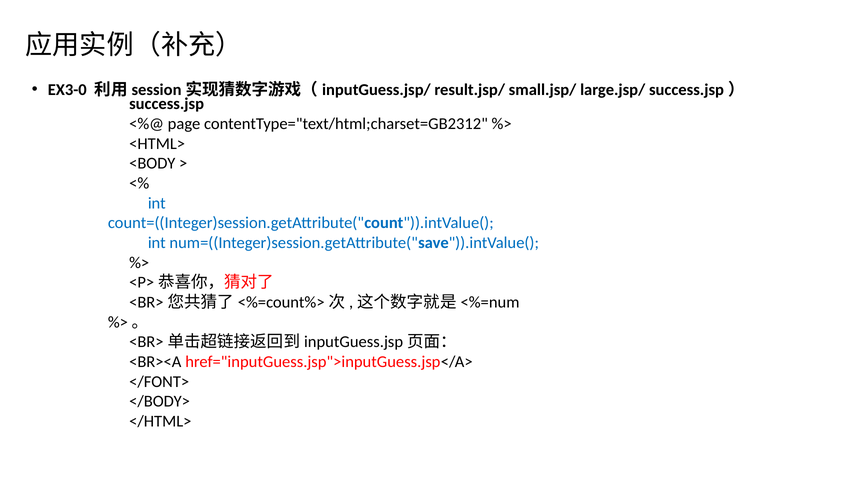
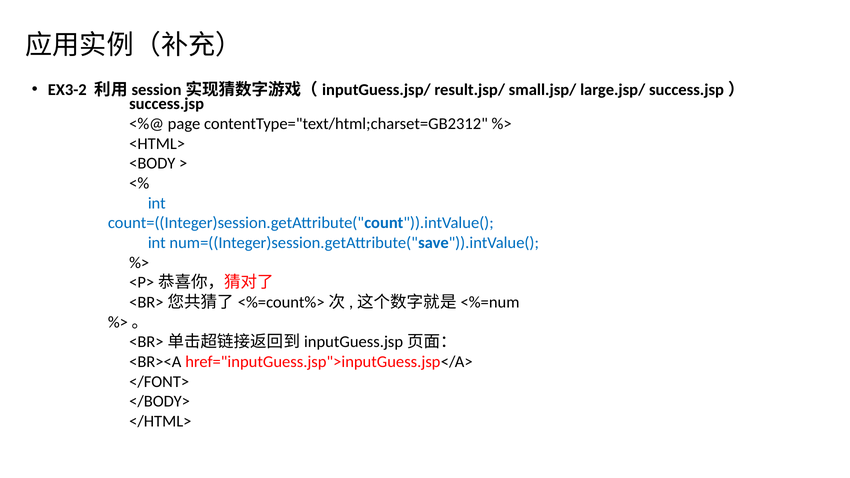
EX3-0: EX3-0 -> EX3-2 (67, 90)
